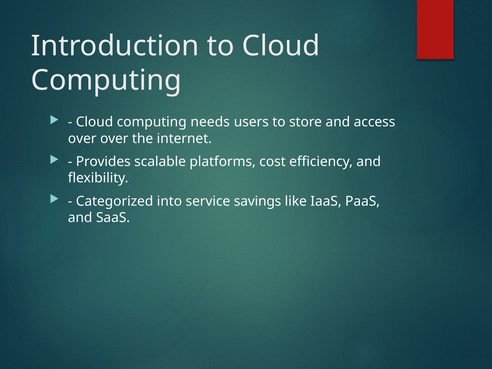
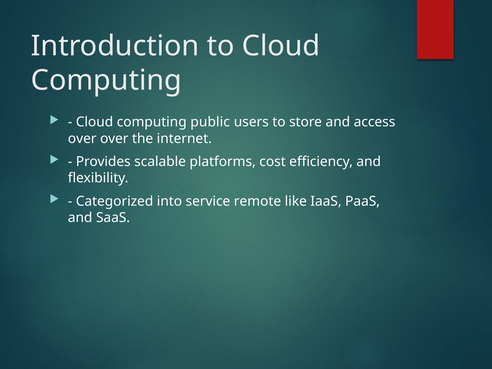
needs: needs -> public (210, 122)
savings: savings -> remote (258, 201)
